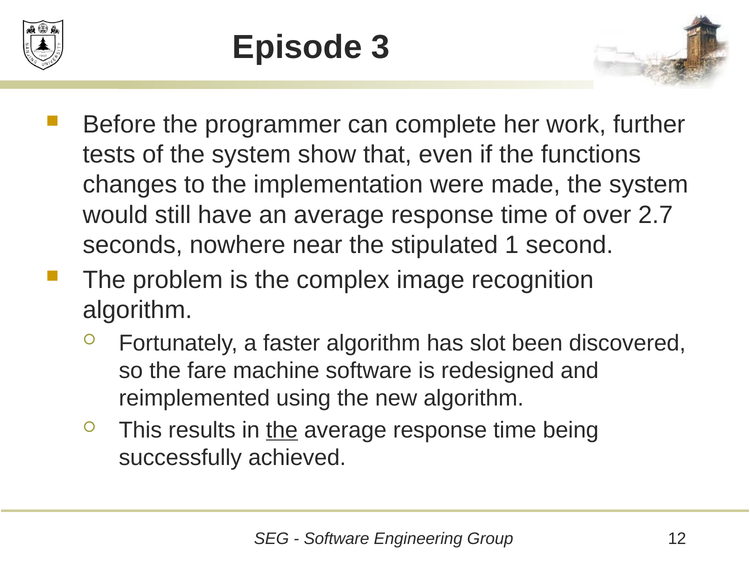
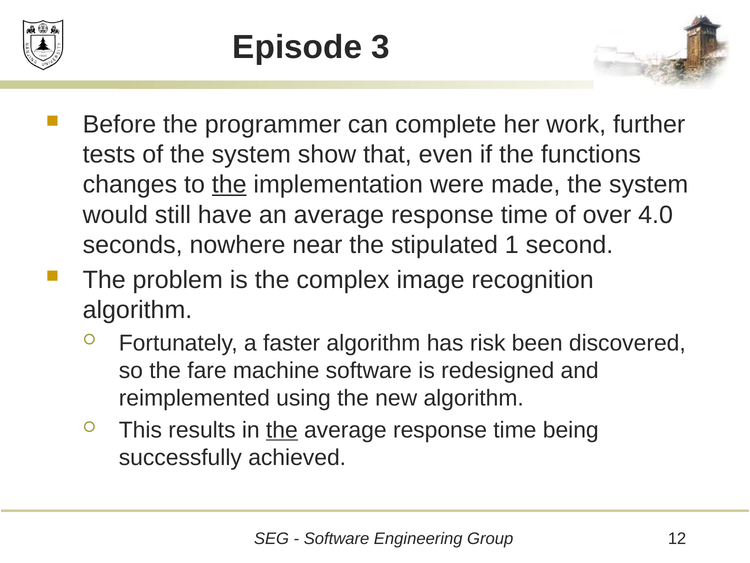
the underline: none -> present (229, 185)
2.7: 2.7 -> 4.0 (656, 215)
slot: slot -> risk (488, 343)
